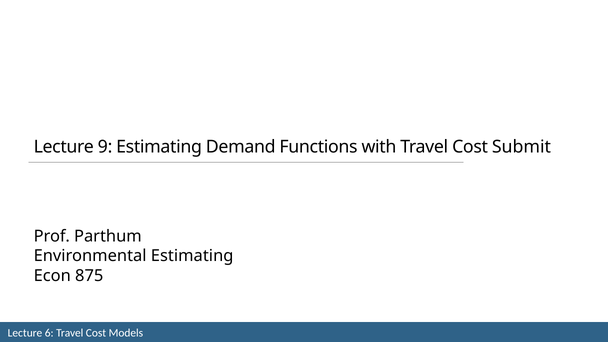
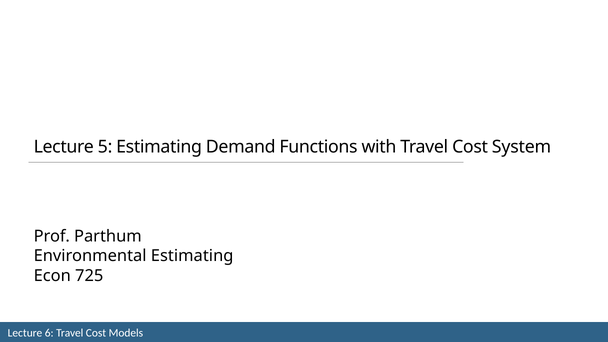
9: 9 -> 5 (105, 147)
Submit: Submit -> System (522, 147)
875: 875 -> 725 (89, 276)
